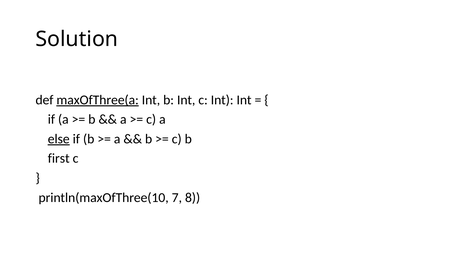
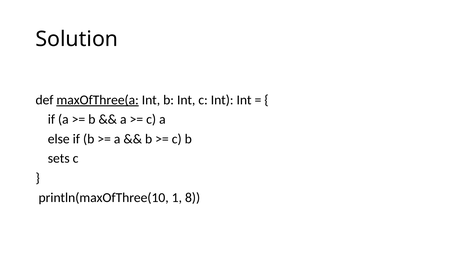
else underline: present -> none (59, 139)
first: first -> sets (59, 159)
7: 7 -> 1 (177, 198)
